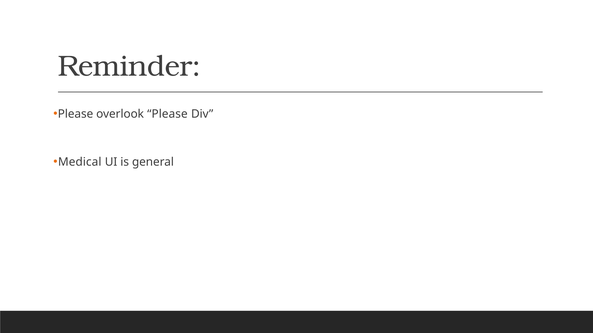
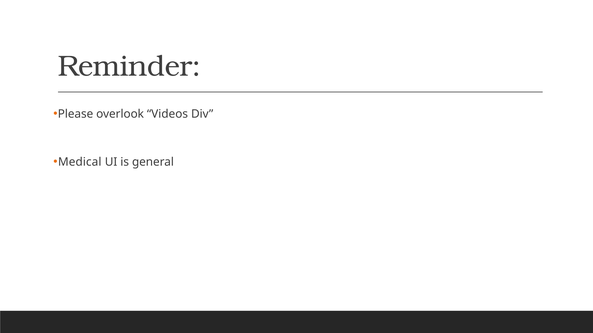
overlook Please: Please -> Videos (167, 114)
